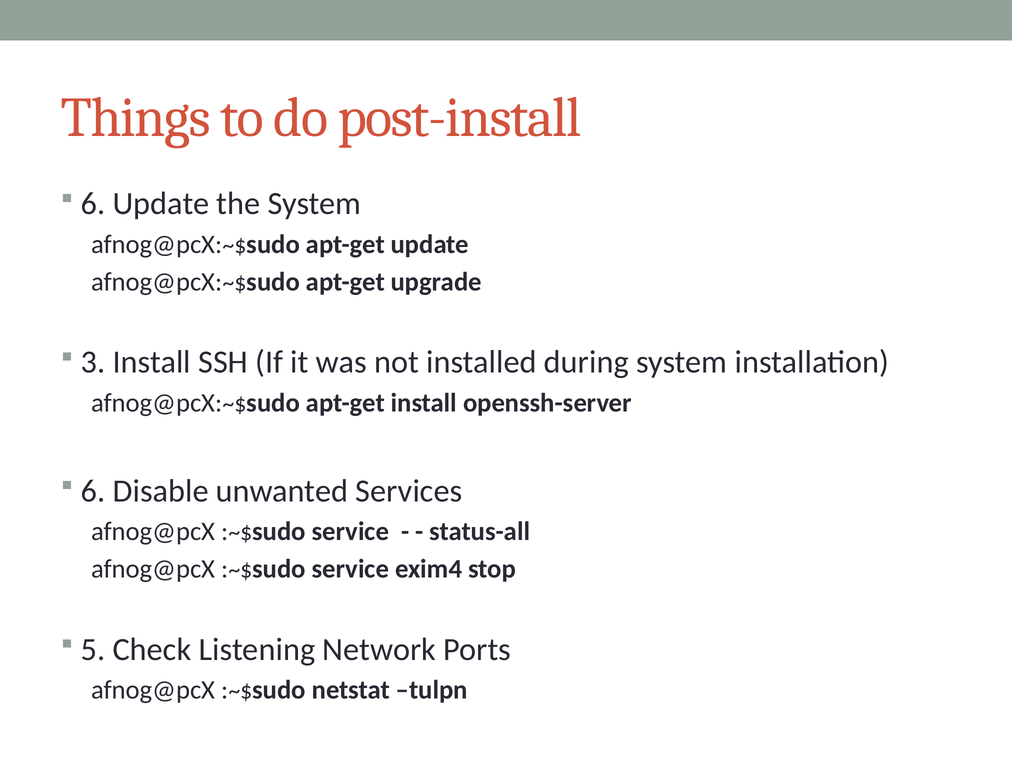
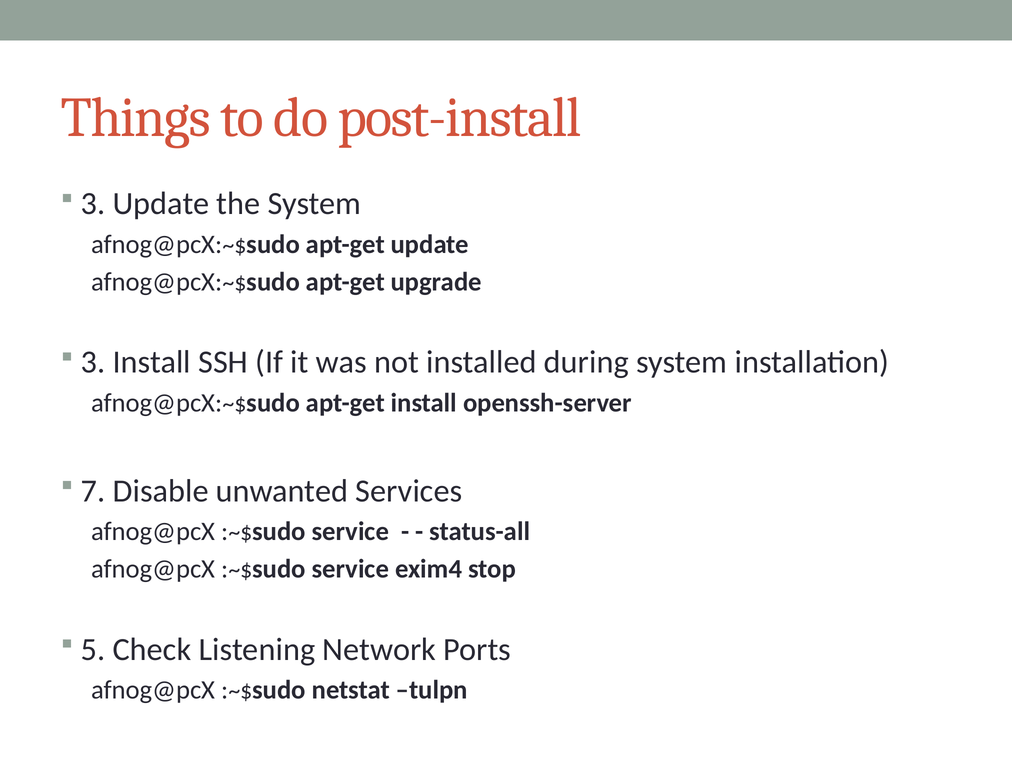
6: 6 -> 3 (93, 204)
6: 6 -> 7 (93, 491)
